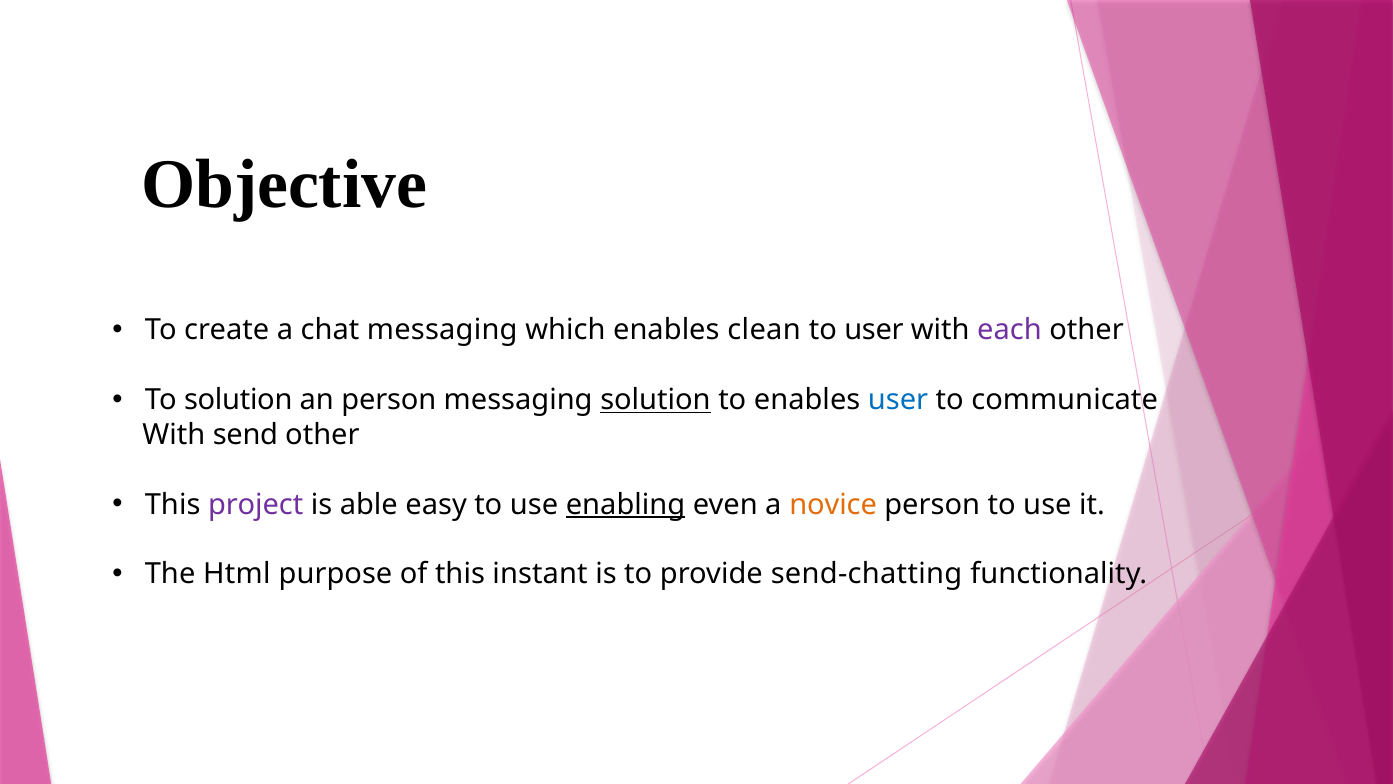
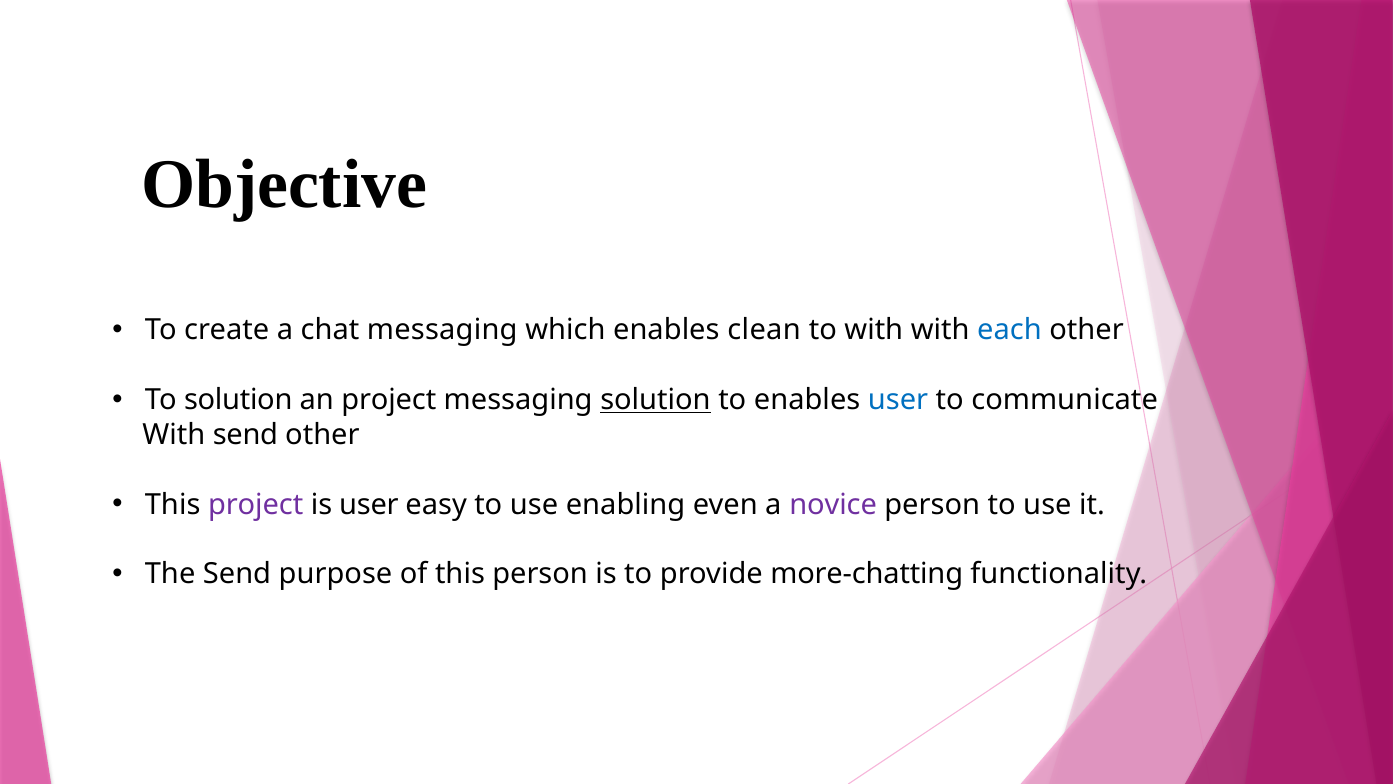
to user: user -> with (874, 330)
each colour: purple -> blue (1009, 330)
an person: person -> project (389, 400)
is able: able -> user (369, 504)
enabling underline: present -> none (626, 504)
novice colour: orange -> purple (833, 504)
The Html: Html -> Send (237, 574)
this instant: instant -> person (540, 574)
send-chatting: send-chatting -> more-chatting (867, 574)
